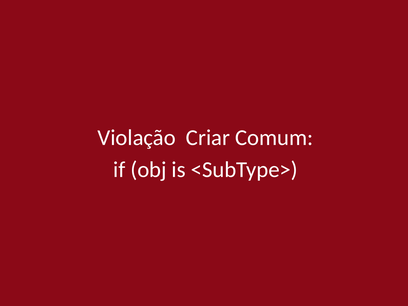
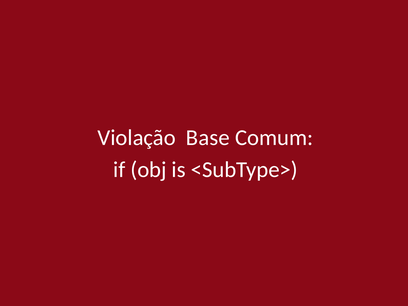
Criar: Criar -> Base (208, 138)
